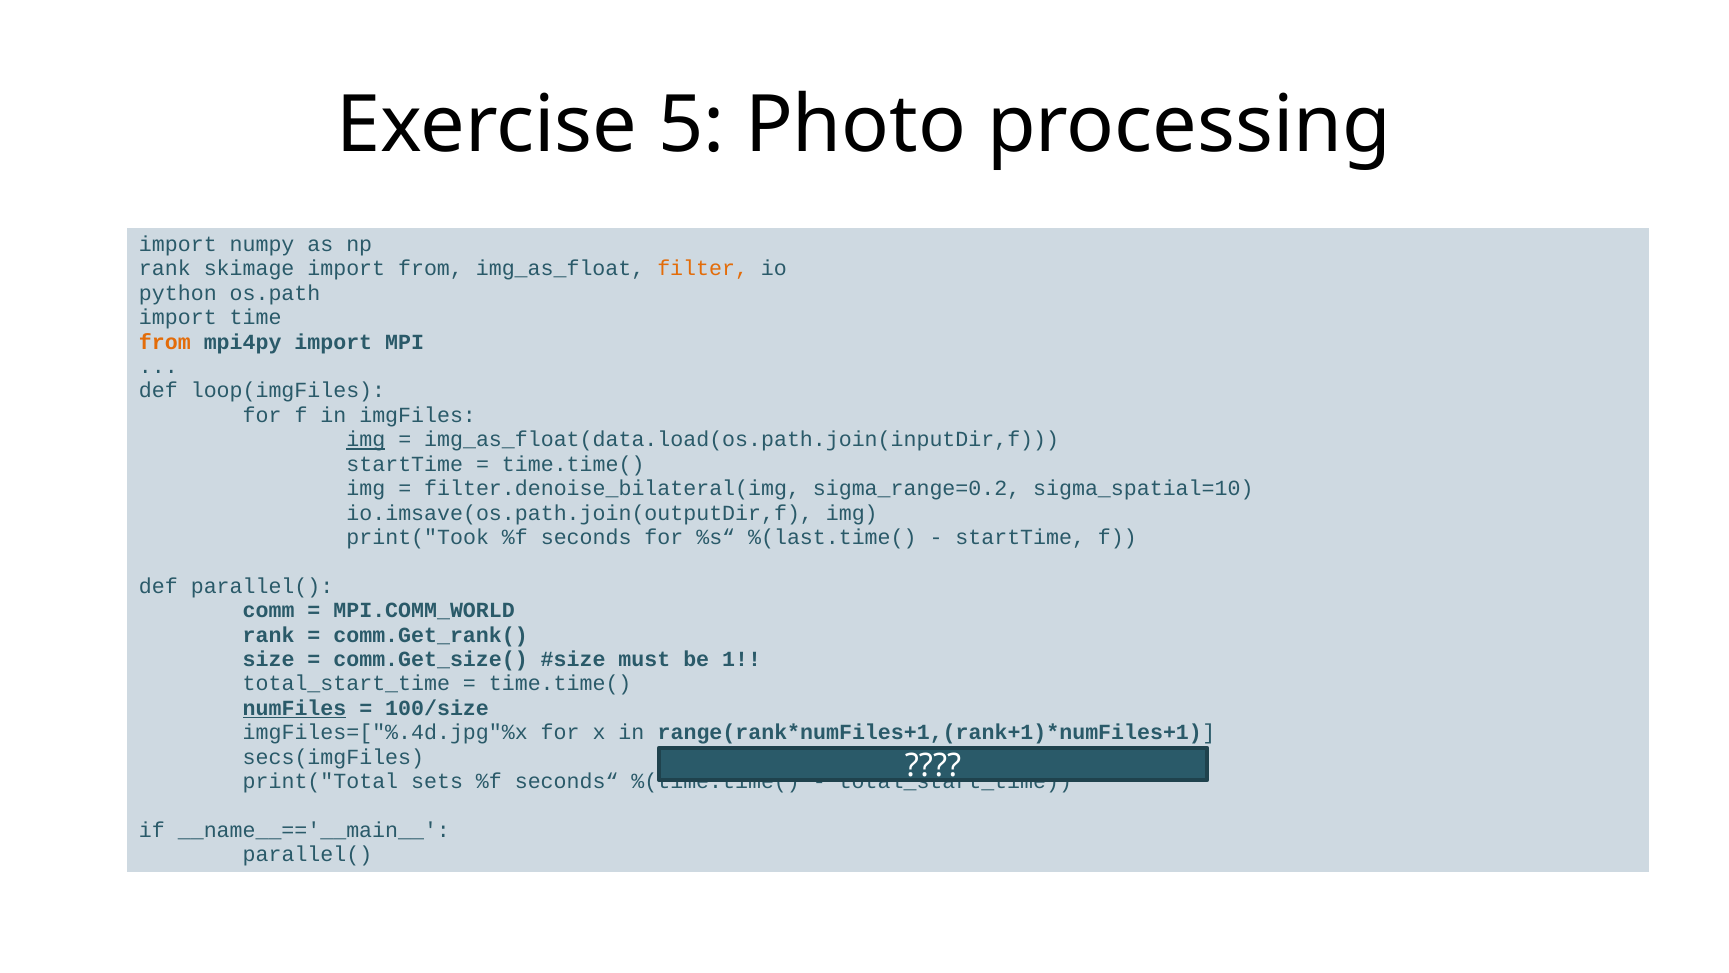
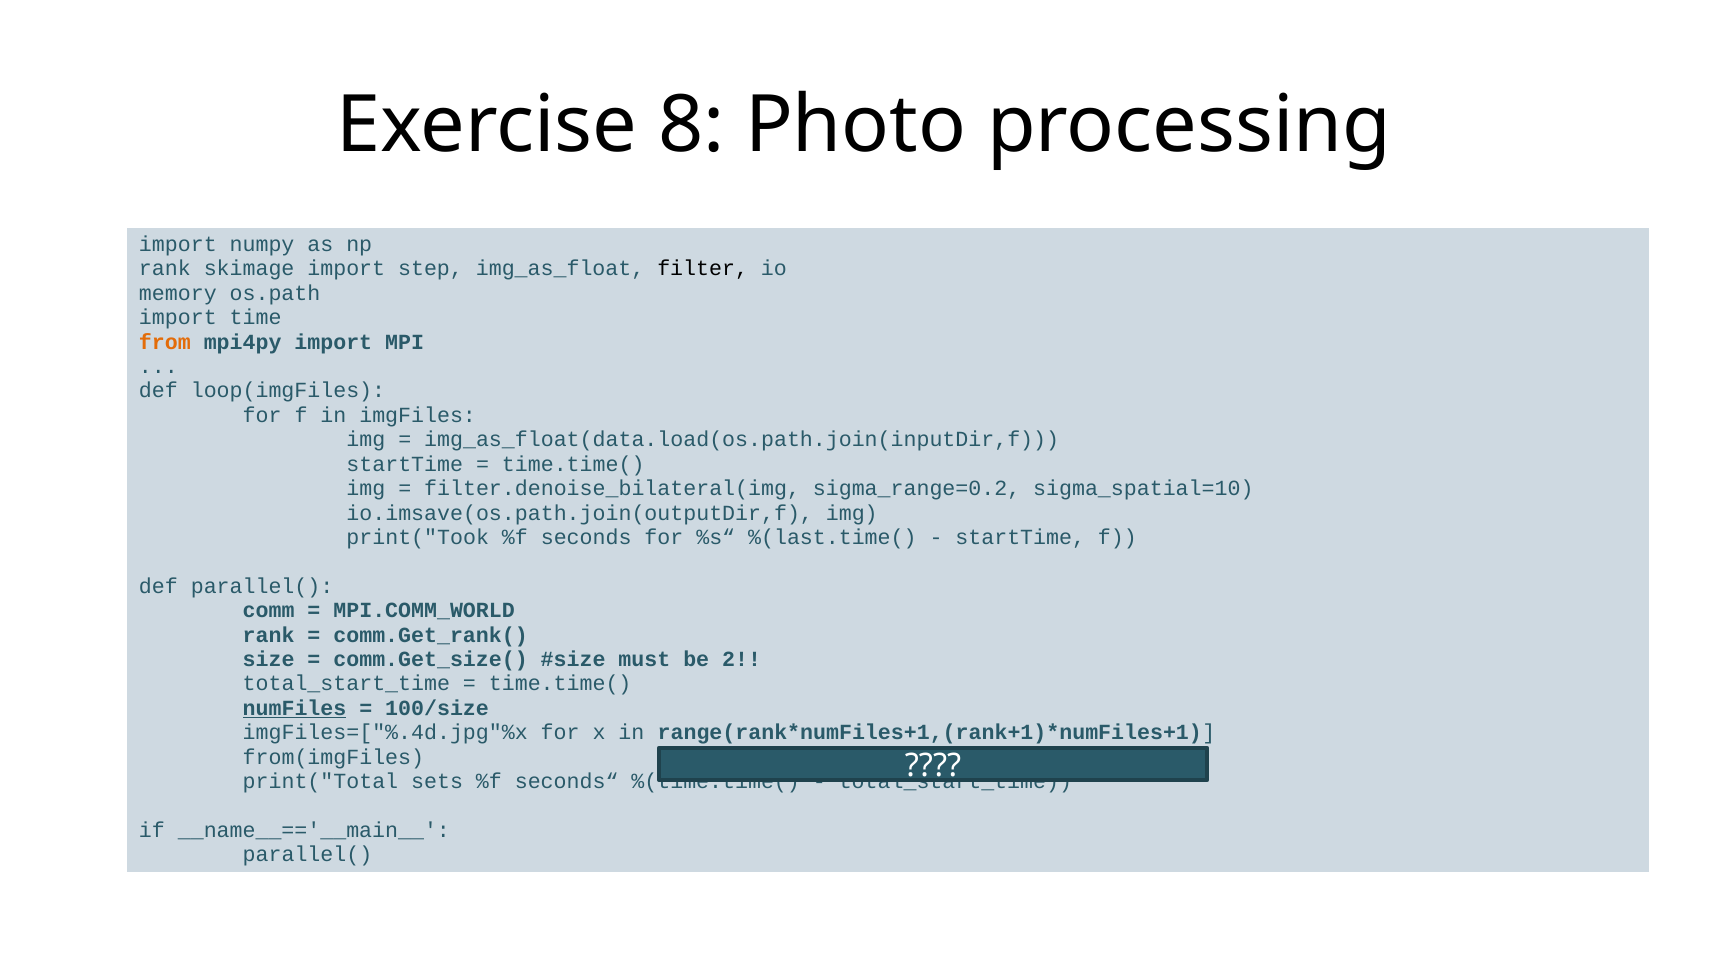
5: 5 -> 8 (691, 126)
import from: from -> step (431, 269)
filter colour: orange -> black (703, 269)
python: python -> memory (178, 293)
img underline: present -> none (366, 439)
1: 1 -> 2 (742, 659)
secs(imgFiles: secs(imgFiles -> from(imgFiles (333, 757)
